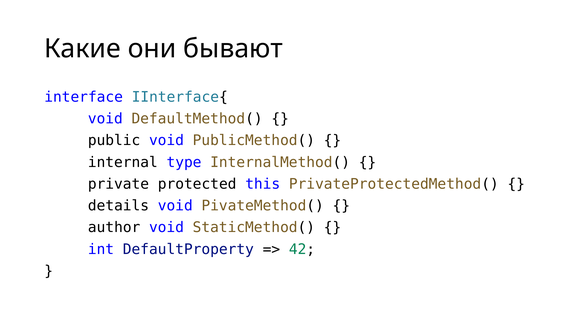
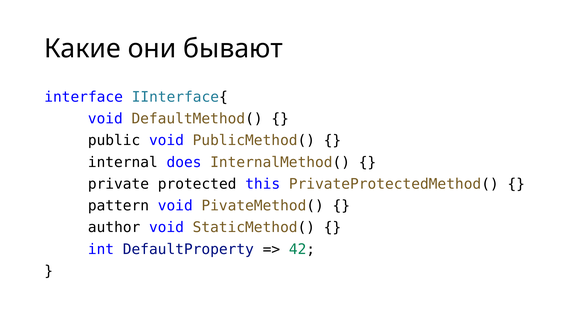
type: type -> does (184, 162)
details: details -> pattern (118, 206)
